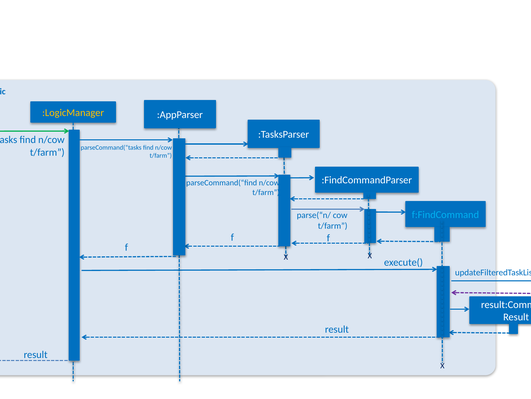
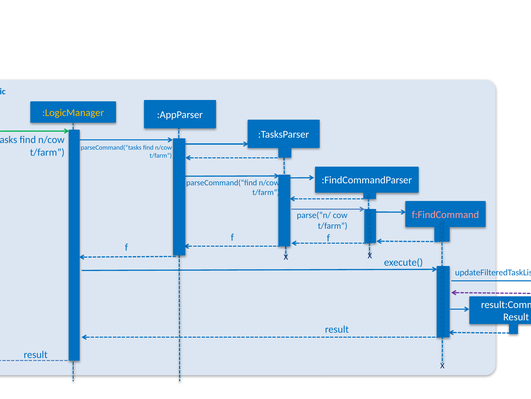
f:FindCommand colour: light blue -> pink (445, 214)
